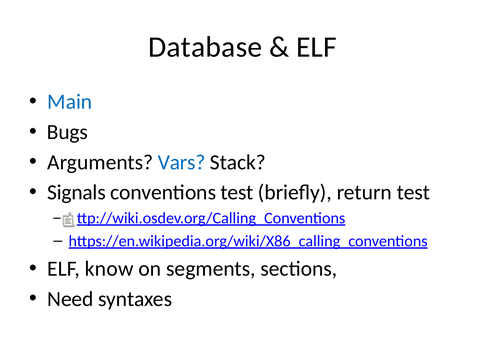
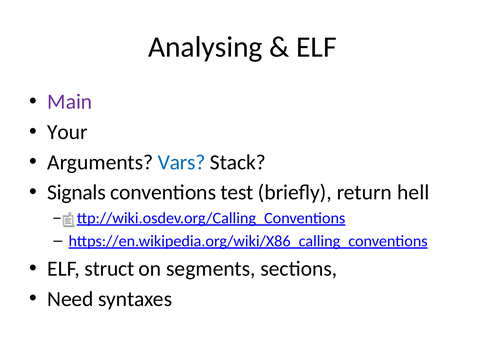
Database: Database -> Analysing (205, 47)
Main colour: blue -> purple (70, 102)
Bugs: Bugs -> Your (67, 132)
return test: test -> hell (413, 192)
know: know -> struct (109, 268)
